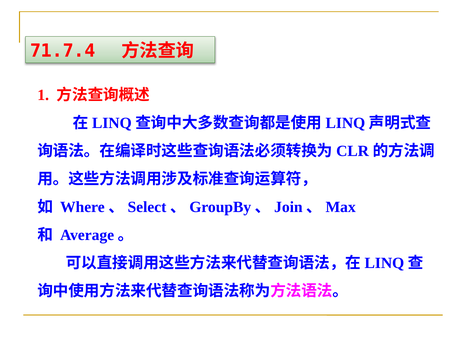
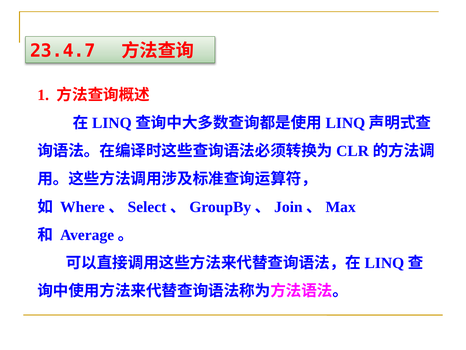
71.7.4: 71.7.4 -> 23.4.7 (63, 51)
